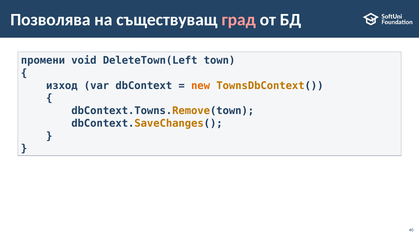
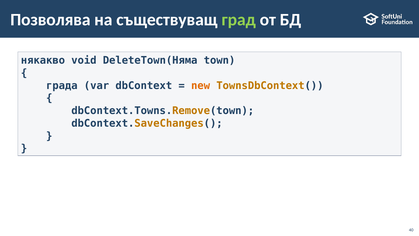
град colour: pink -> light green (239, 20)
промени: промени -> някакво (43, 60)
DeleteTown(Left: DeleteTown(Left -> DeleteTown(Няма (150, 60)
изход: изход -> града (62, 85)
